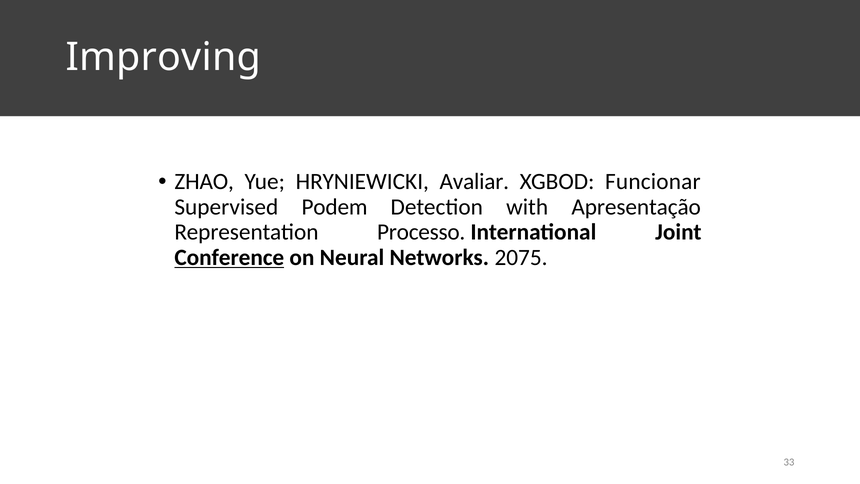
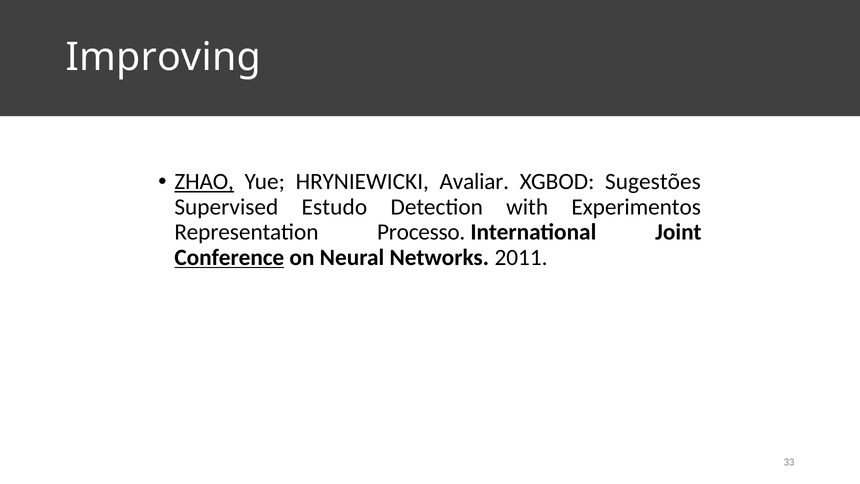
ZHAO underline: none -> present (204, 182)
Funcionar: Funcionar -> Sugestões (653, 182)
Podem: Podem -> Estudo (334, 207)
Apresentação: Apresentação -> Experimentos (636, 207)
2075: 2075 -> 2011 (521, 257)
